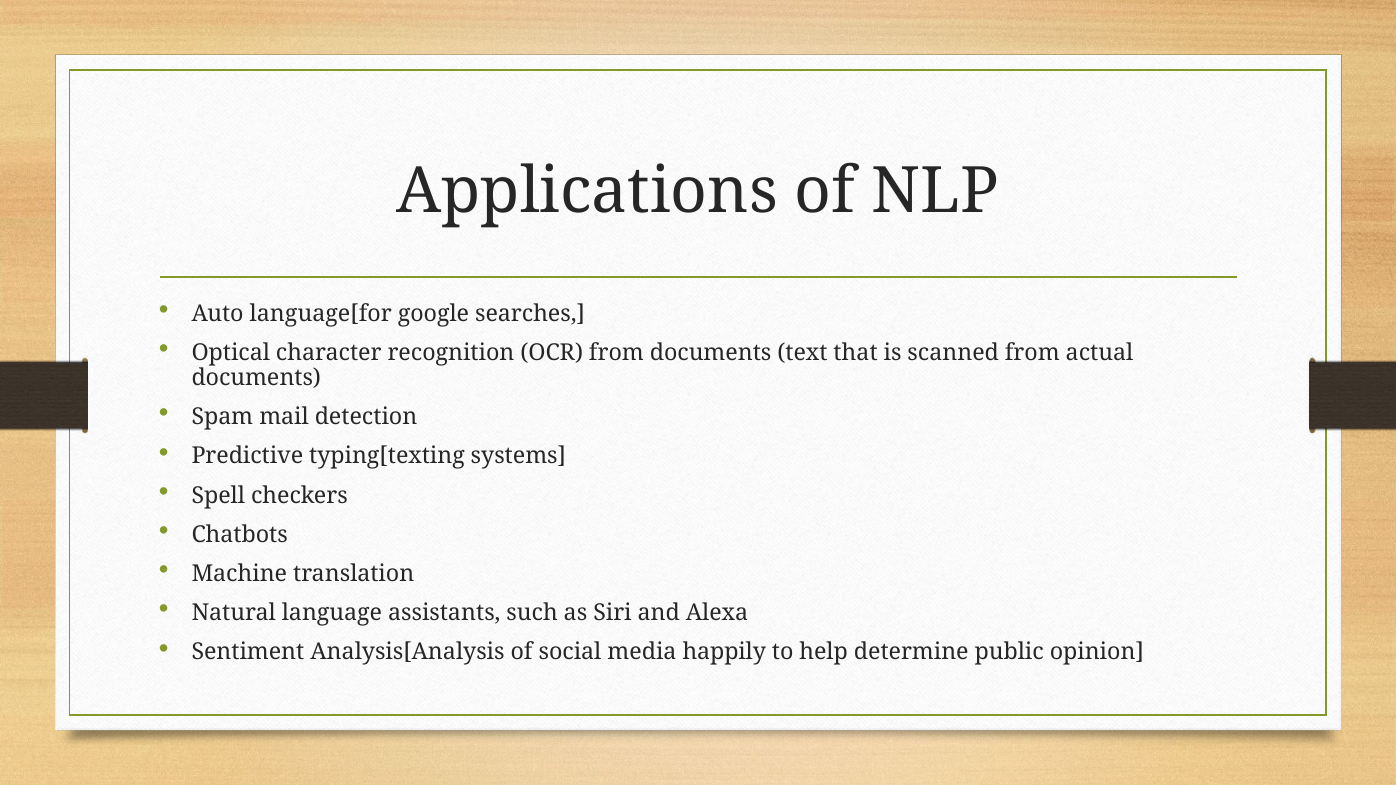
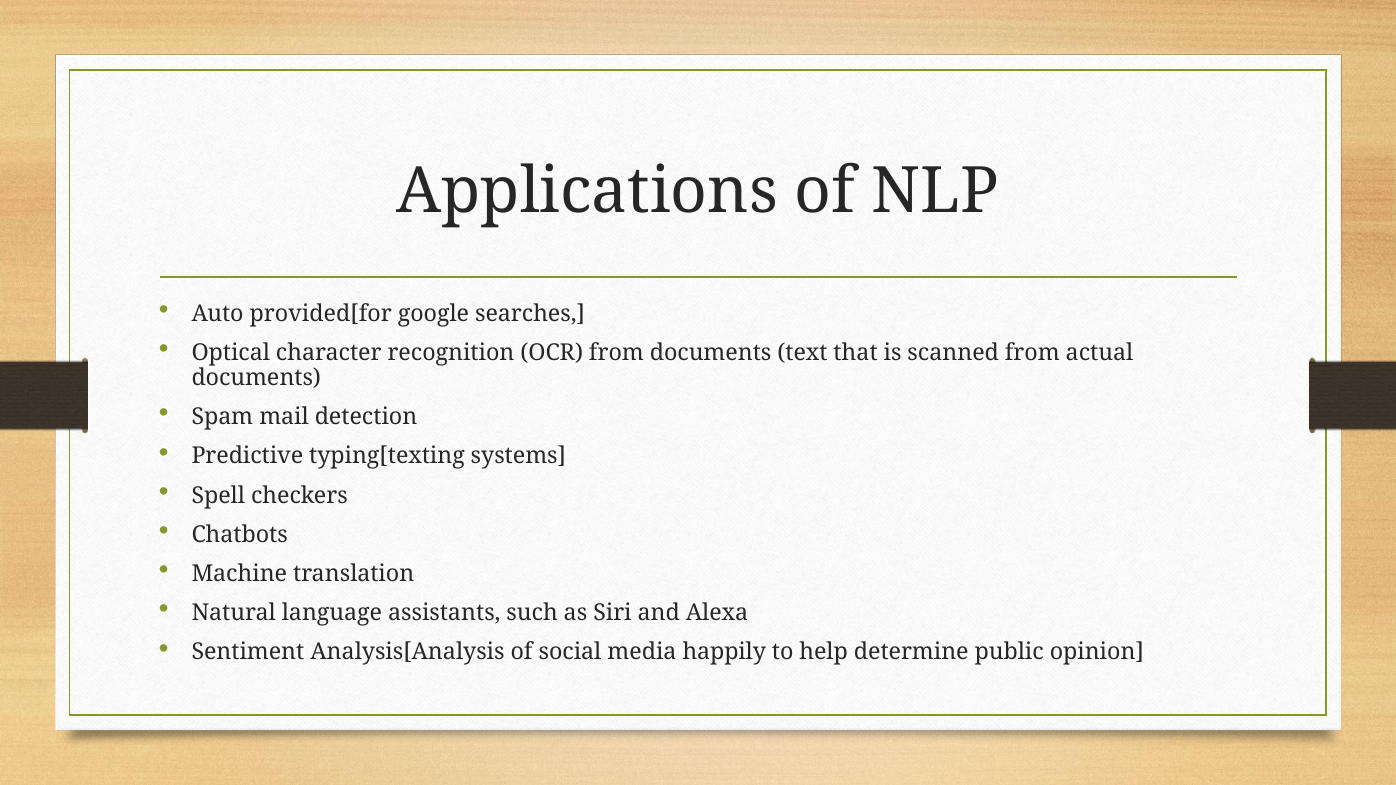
language[for: language[for -> provided[for (321, 314)
